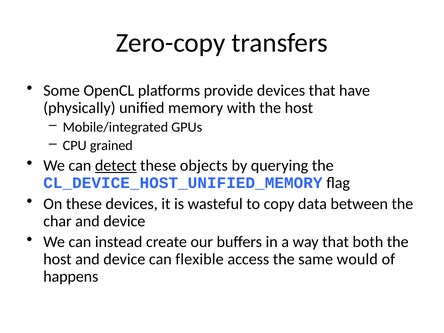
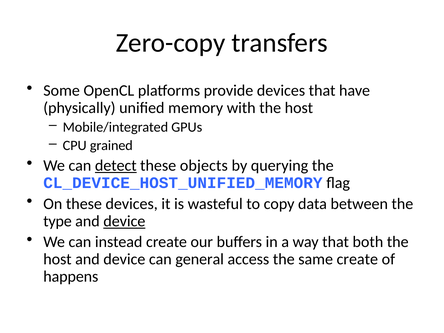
char: char -> type (58, 221)
device underline: none -> present (124, 221)
flexible: flexible -> general (200, 259)
same would: would -> create (357, 259)
